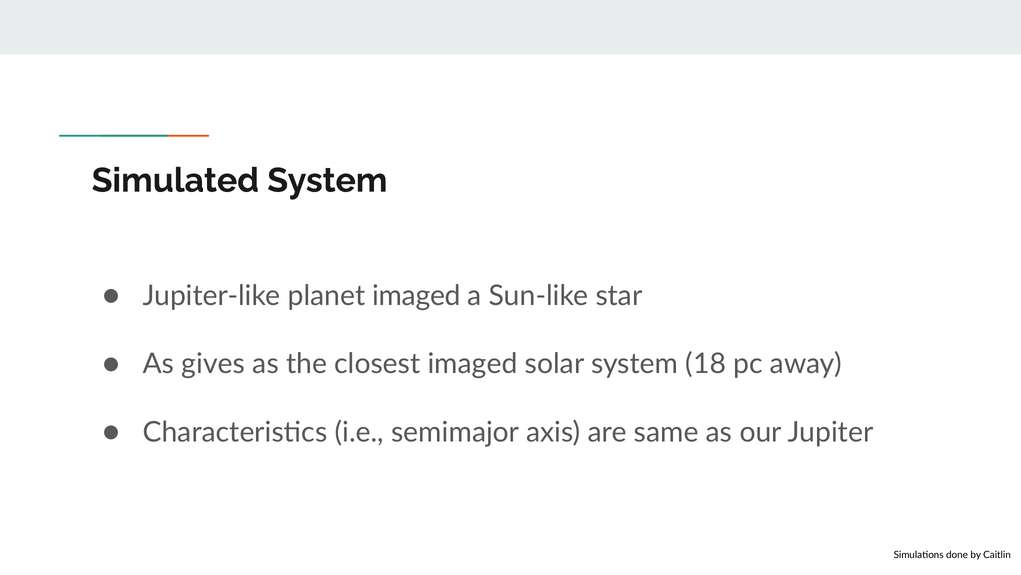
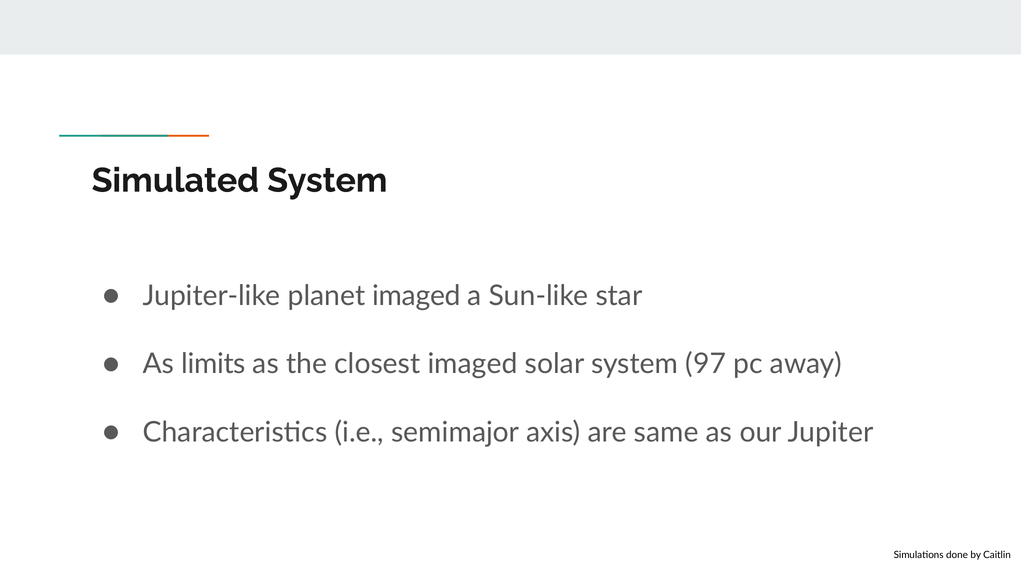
gives: gives -> limits (213, 364)
18: 18 -> 97 (706, 364)
